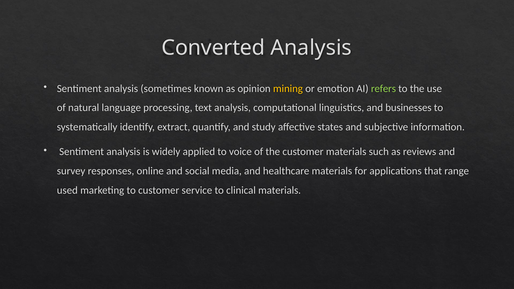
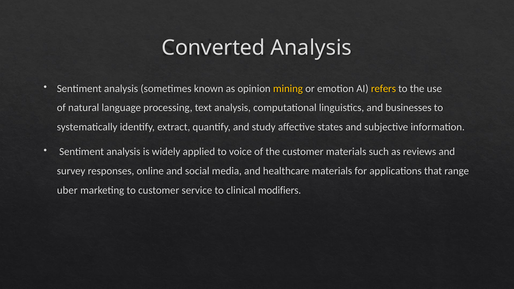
refers colour: light green -> yellow (383, 89)
used: used -> uber (67, 190)
clinical materials: materials -> modifiers (280, 190)
